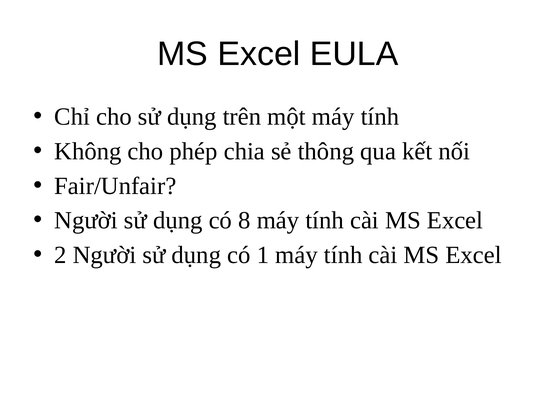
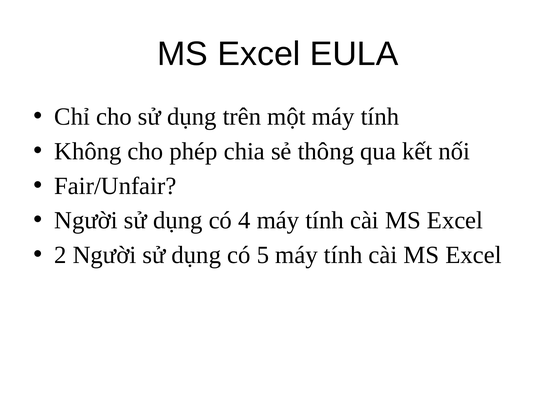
8: 8 -> 4 (244, 220)
1: 1 -> 5 (263, 255)
